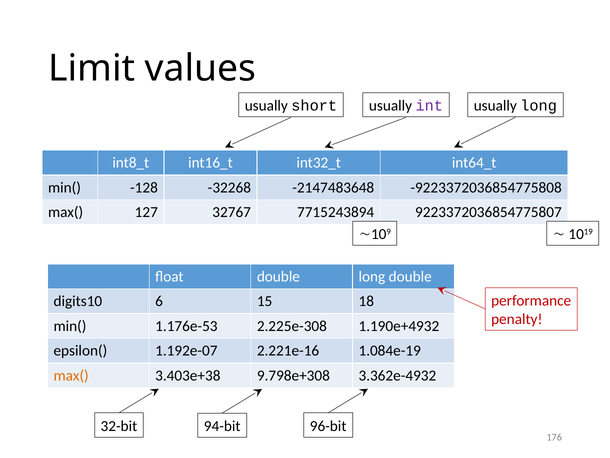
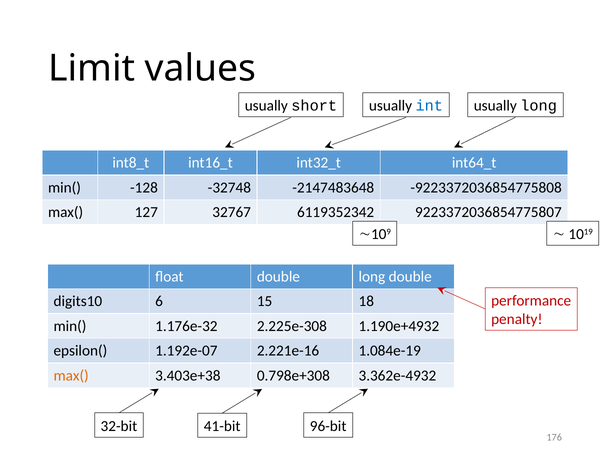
int colour: purple -> blue (429, 106)
-32268: -32268 -> -32748 (229, 187)
7715243894: 7715243894 -> 6119352342 (336, 212)
1.176e-53: 1.176e-53 -> 1.176e-32 (186, 326)
9.798e+308: 9.798e+308 -> 0.798e+308 (293, 375)
94-bit: 94-bit -> 41-bit (222, 426)
